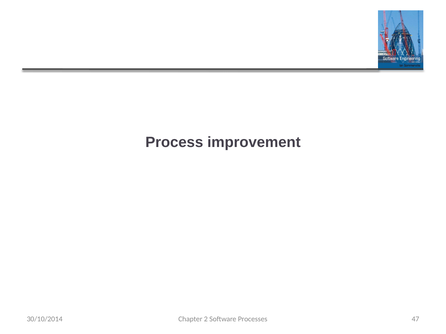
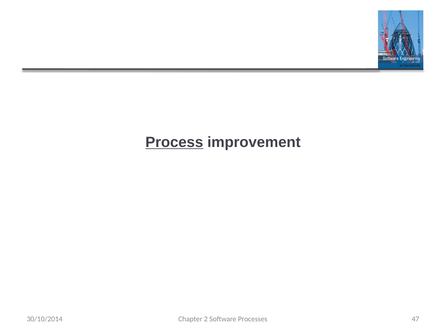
Process underline: none -> present (174, 142)
